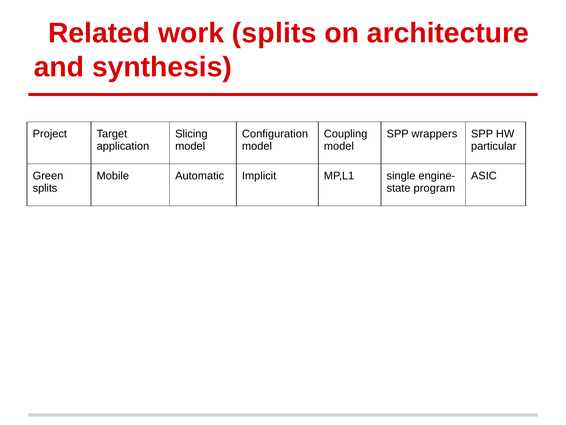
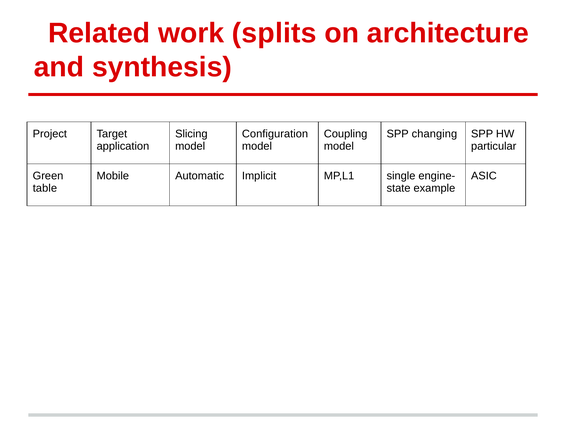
wrappers: wrappers -> changing (434, 134)
splits: splits -> table (45, 188)
program: program -> example (434, 188)
